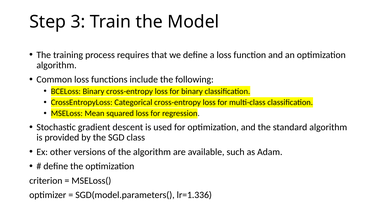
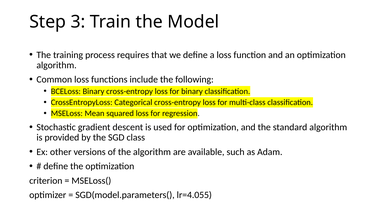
lr=1.336: lr=1.336 -> lr=4.055 (194, 195)
